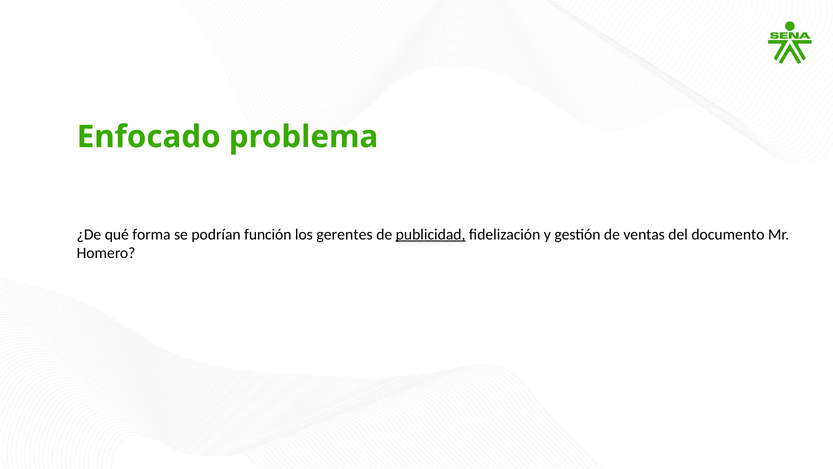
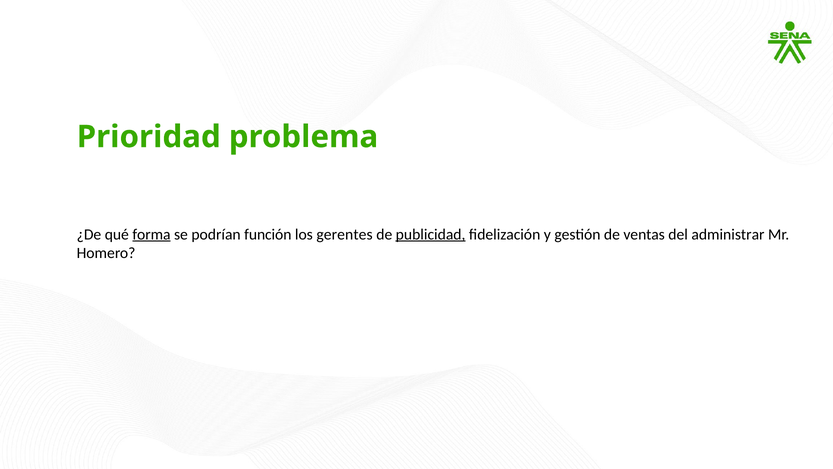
Enfocado: Enfocado -> Prioridad (149, 137)
forma underline: none -> present (151, 234)
documento: documento -> administrar (728, 234)
